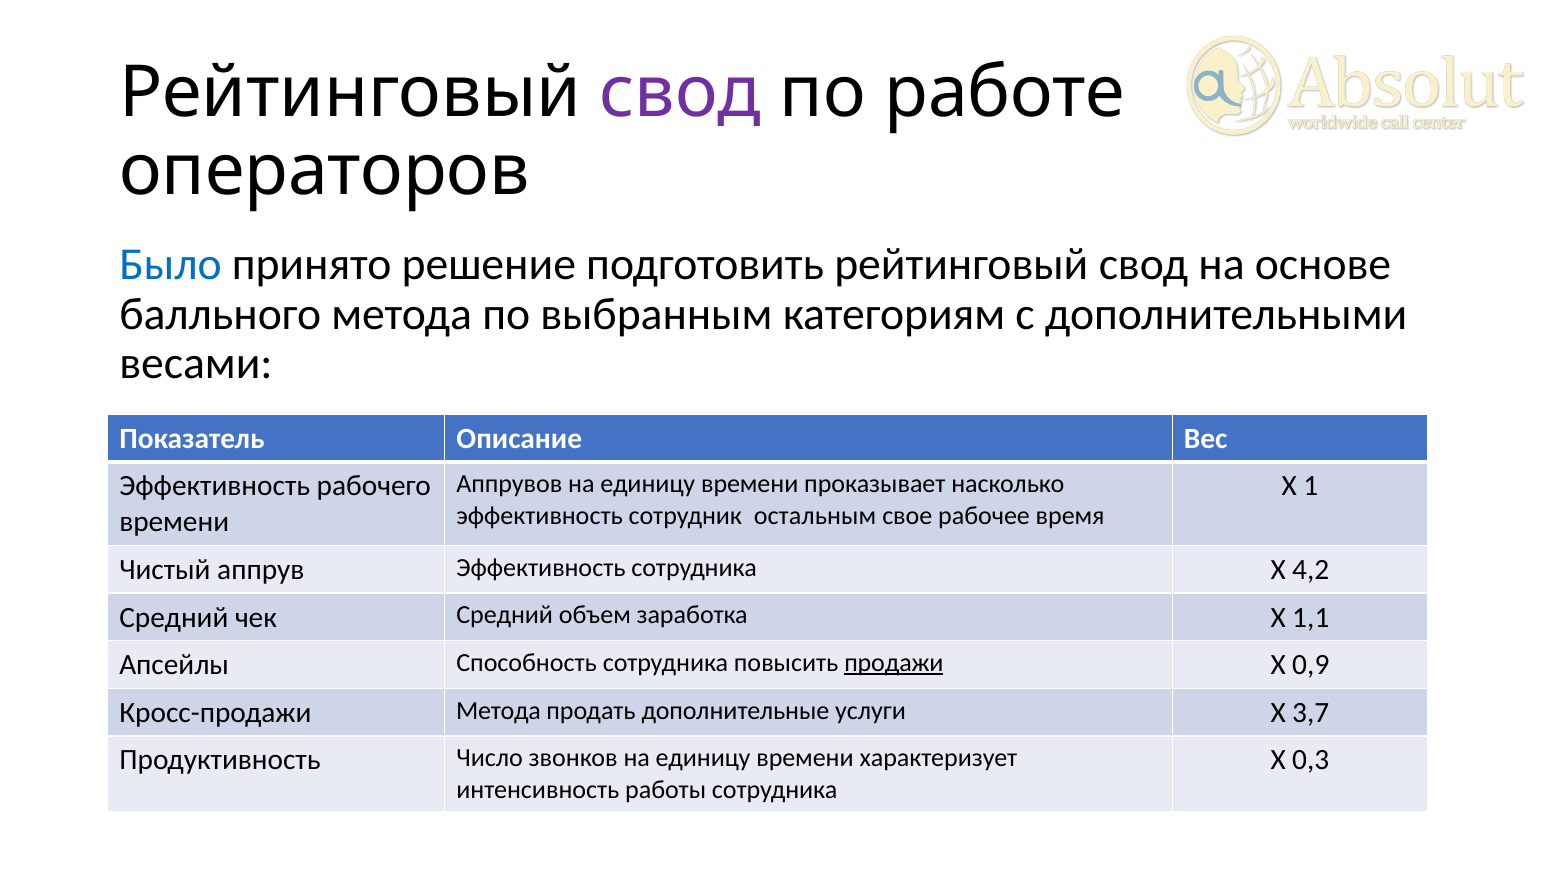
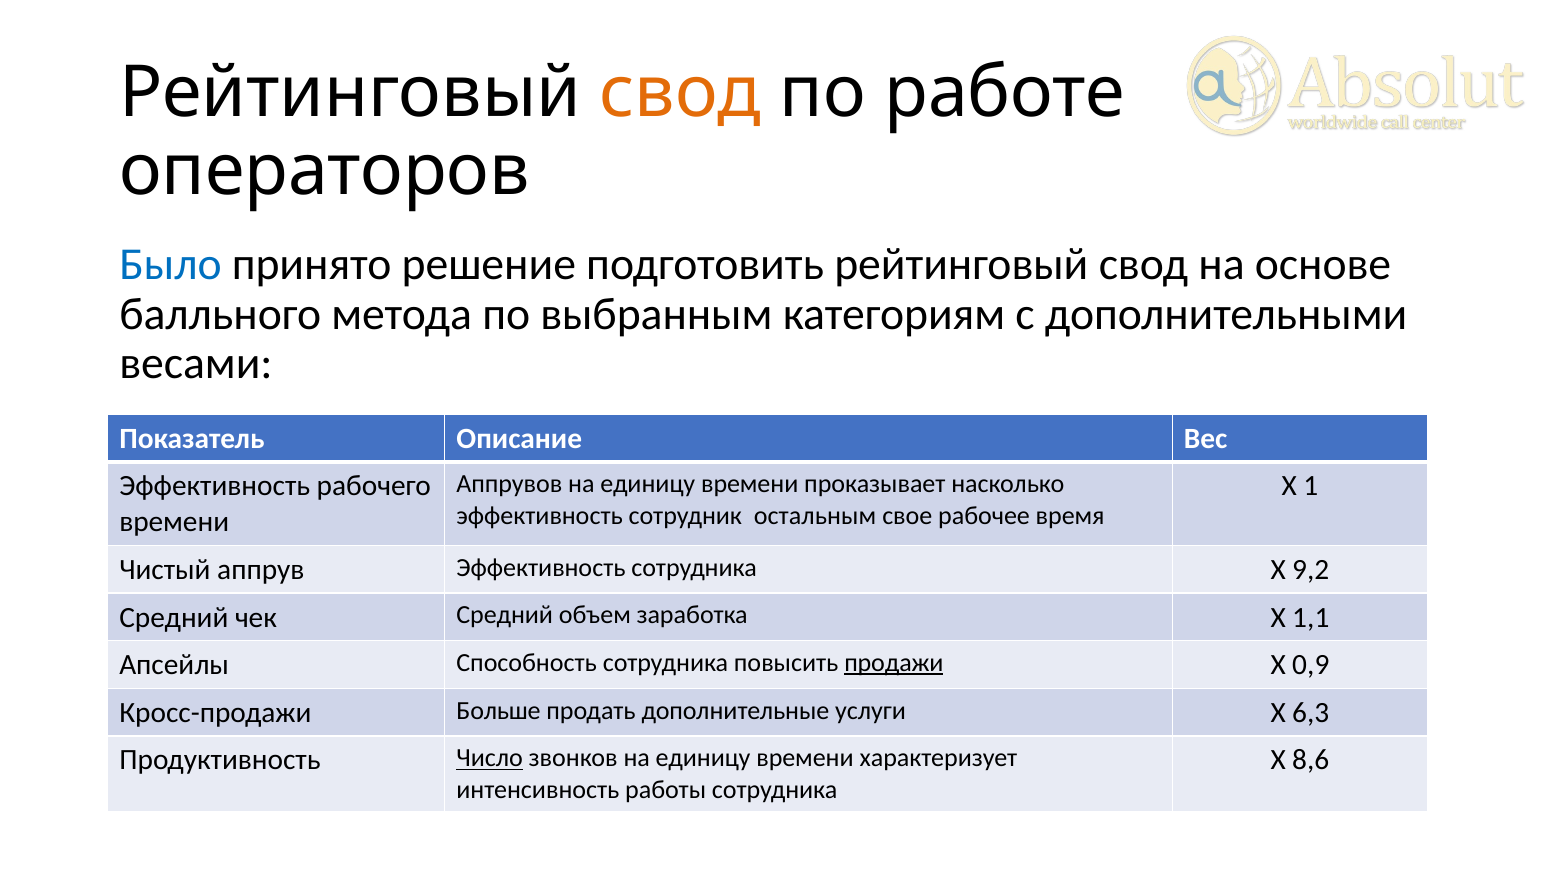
свод colour: purple -> orange (680, 93)
4,2: 4,2 -> 9,2 (1311, 570)
Кросс-продажи Метода: Метода -> Больше (499, 710)
3,7: 3,7 -> 6,3 (1311, 712)
Число underline: none -> present (490, 758)
0,3: 0,3 -> 8,6 (1311, 760)
